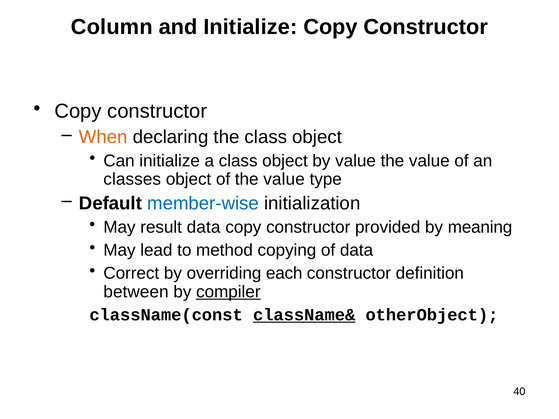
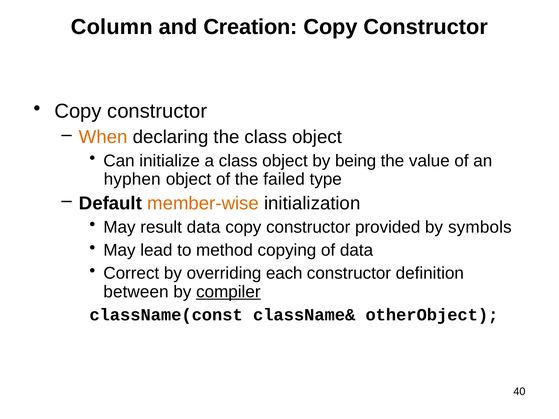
and Initialize: Initialize -> Creation (250, 27)
by value: value -> being (356, 161)
classes: classes -> hyphen (132, 179)
of the value: value -> failed (284, 179)
member-wise colour: blue -> orange (203, 203)
meaning: meaning -> symbols (480, 227)
className& underline: present -> none (304, 315)
